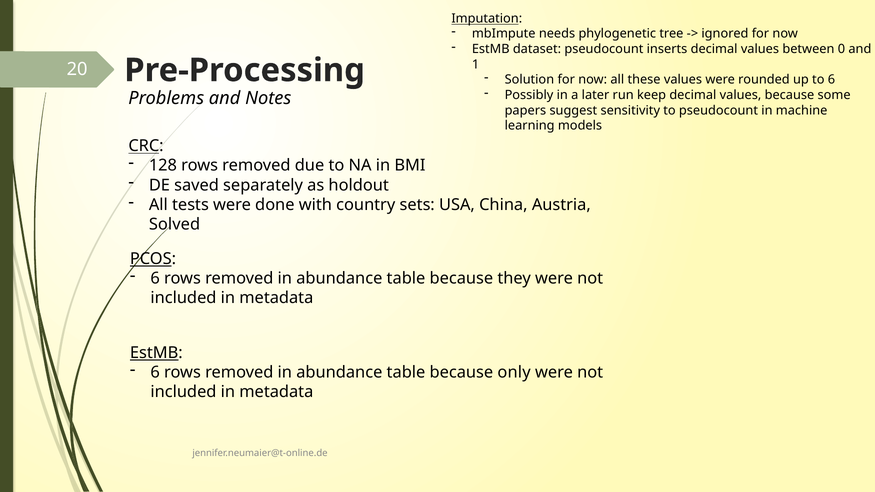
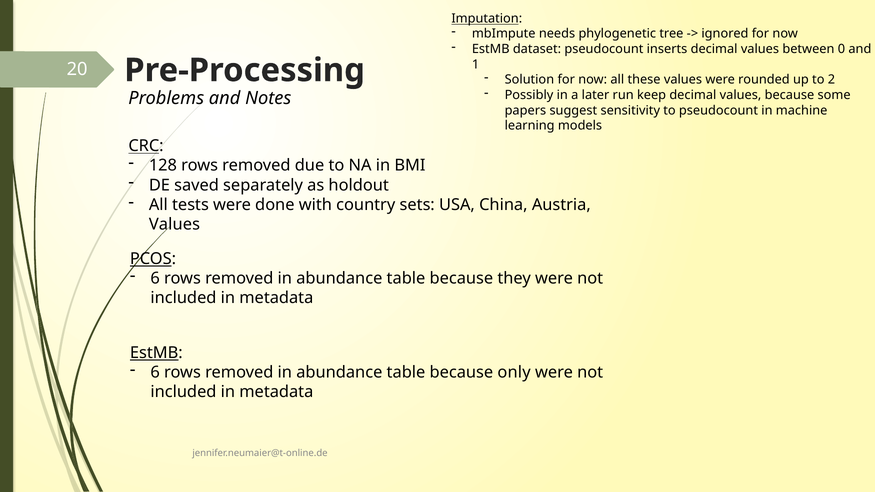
to 6: 6 -> 2 (832, 80)
Solved: Solved -> Values (174, 225)
